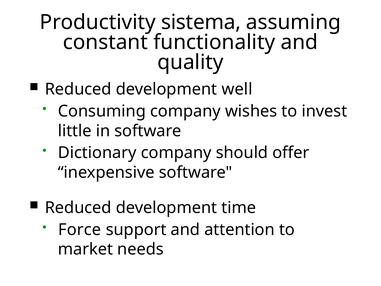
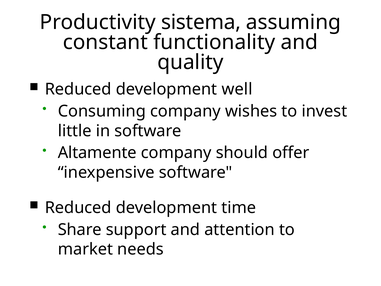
Dictionary: Dictionary -> Altamente (97, 153)
Force: Force -> Share (80, 229)
